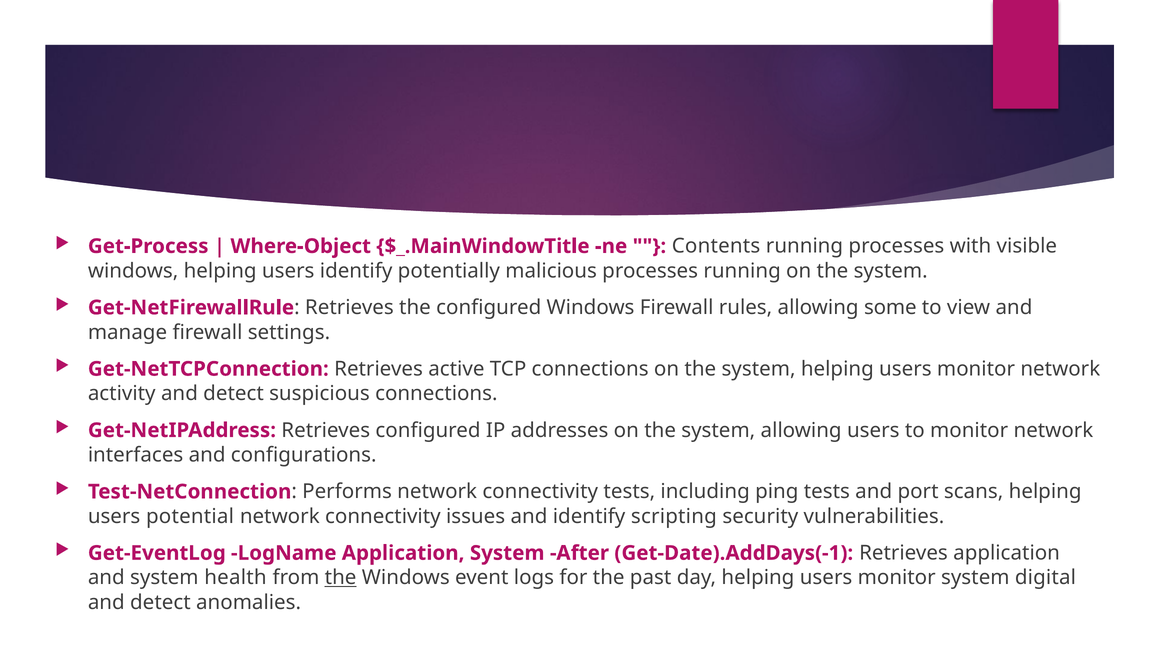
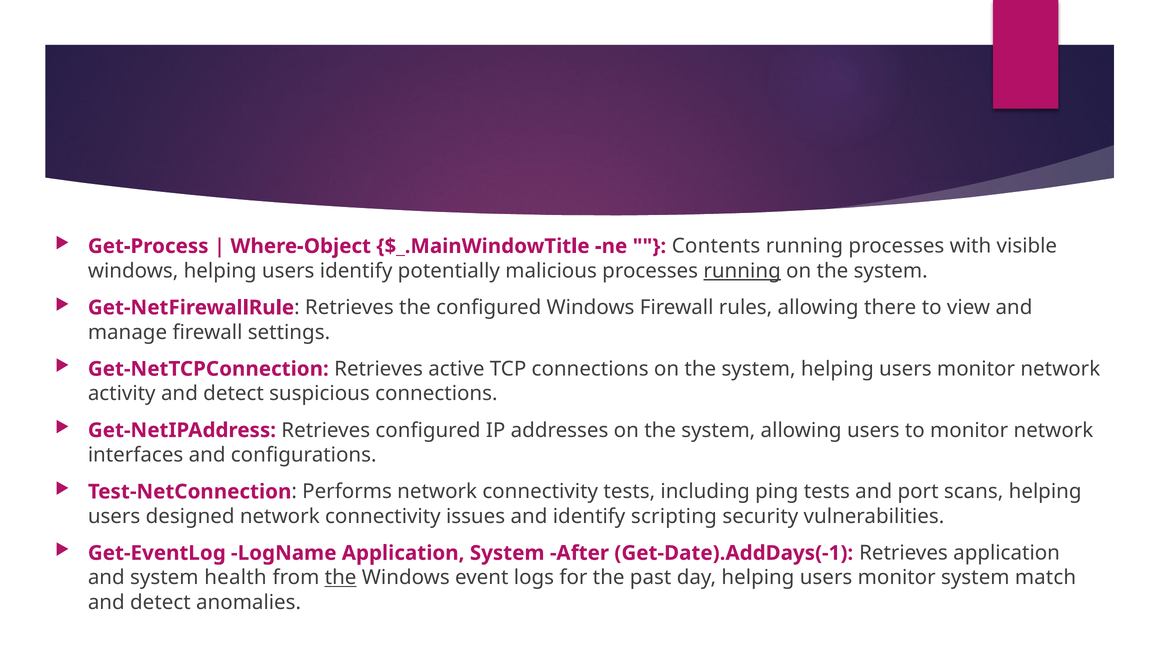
running underline: none -> present (742, 271)
some: some -> there (890, 308)
potential: potential -> designed (190, 517)
digital: digital -> match (1045, 578)
